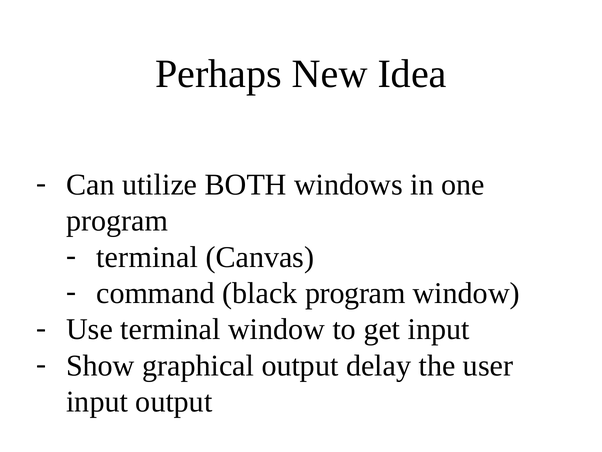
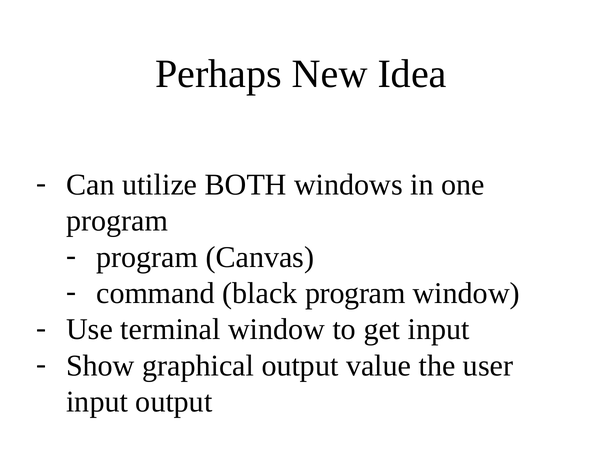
terminal: terminal -> program (147, 257)
delay: delay -> value (379, 365)
